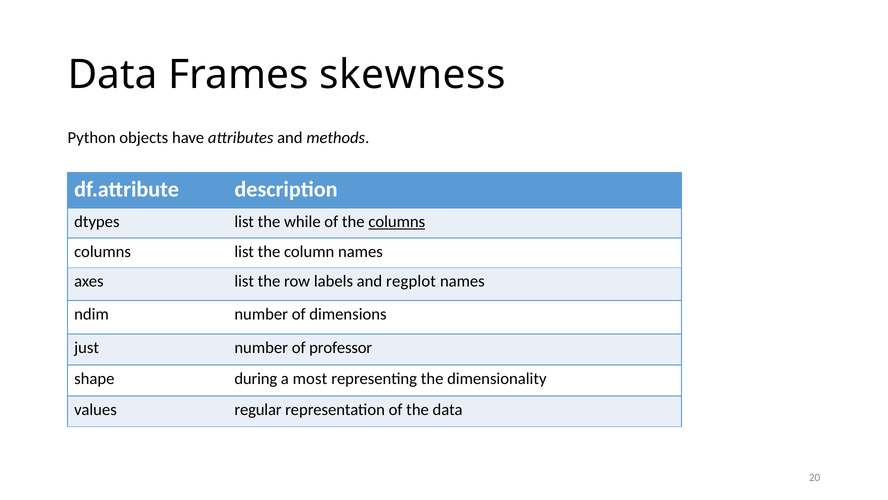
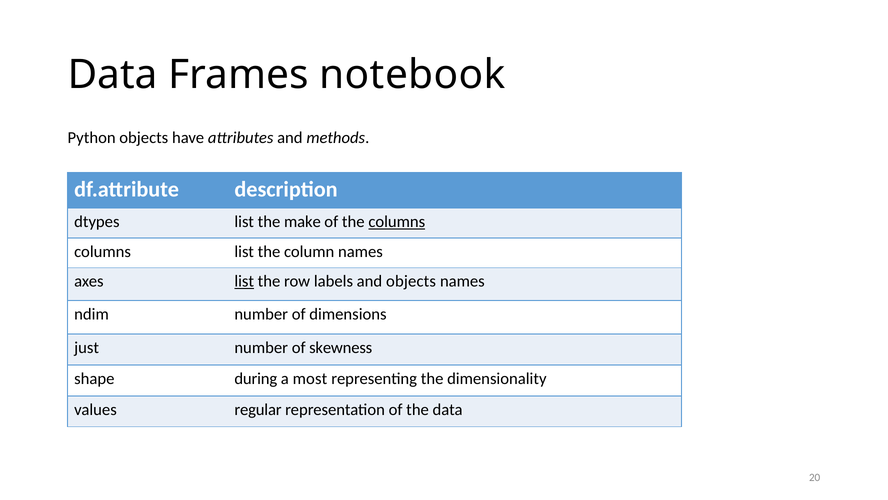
skewness: skewness -> notebook (412, 75)
while: while -> make (302, 221)
list underline: none -> present (244, 281)
and regplot: regplot -> objects (411, 281)
professor: professor -> skewness (341, 347)
